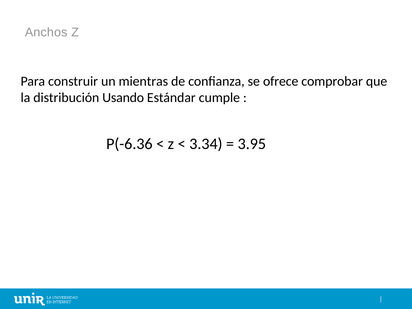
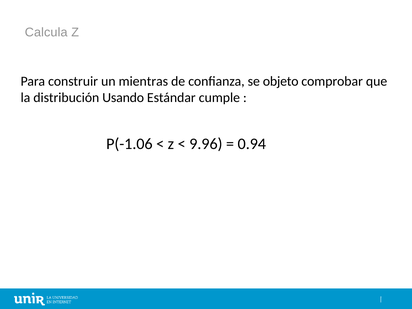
Anchos: Anchos -> Calcula (46, 32)
ofrece: ofrece -> objeto (281, 81)
P(-6.36: P(-6.36 -> P(-1.06 (129, 144)
3.34: 3.34 -> 9.96 (206, 144)
3.95: 3.95 -> 0.94 (252, 144)
